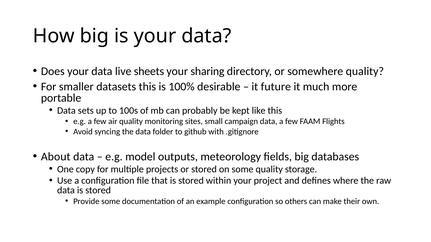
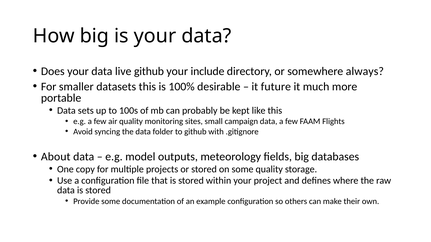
live sheets: sheets -> github (149, 71)
sharing: sharing -> include (208, 71)
somewhere quality: quality -> always (365, 71)
